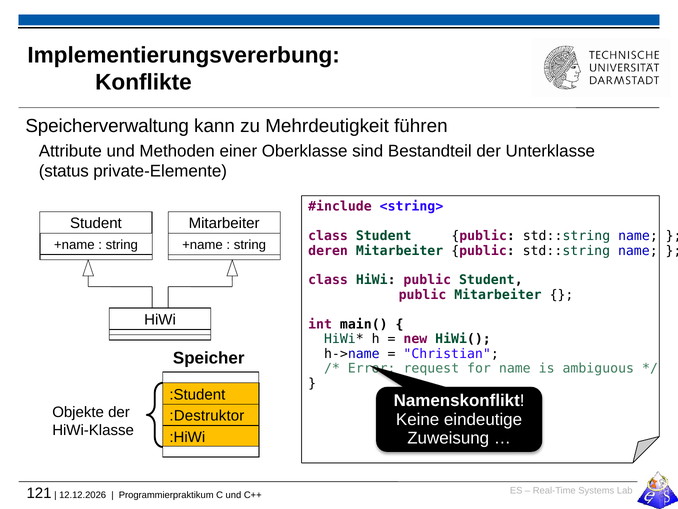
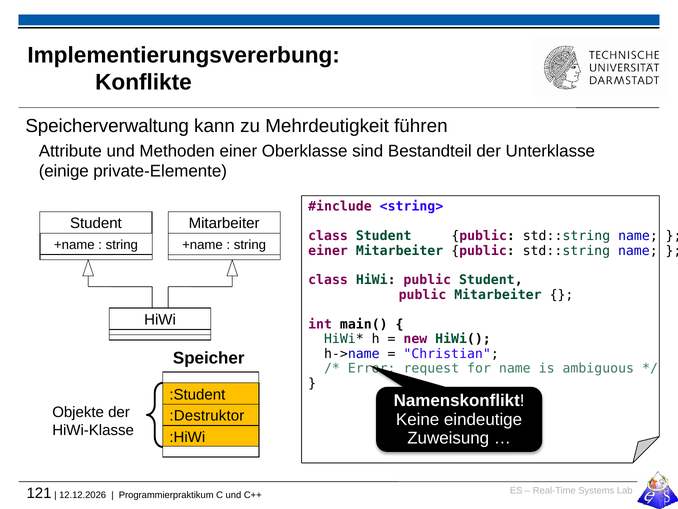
status: status -> einige (64, 171)
deren: deren -> einer (328, 250)
